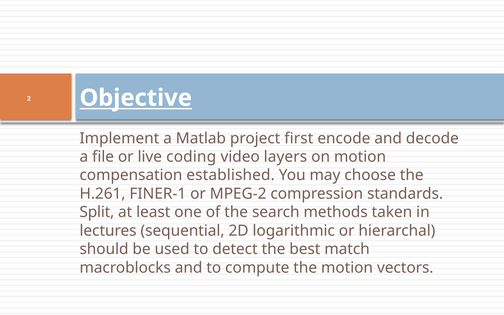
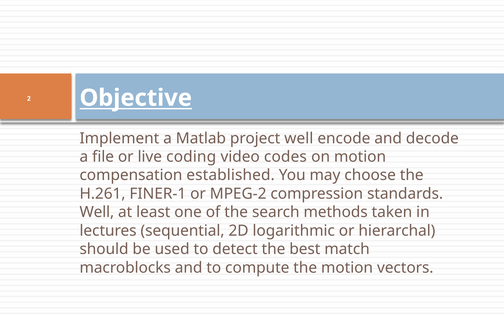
project first: first -> well (299, 138)
layers: layers -> codes (285, 157)
Split: Split -> Well (97, 212)
